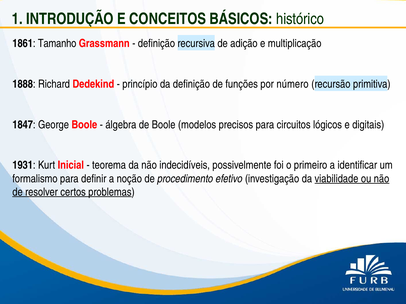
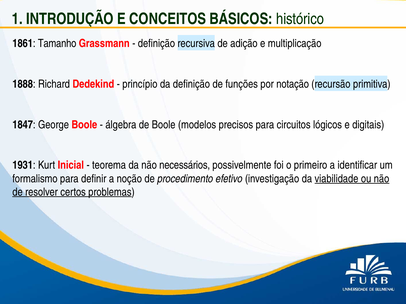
número: número -> notação (293, 84)
indecidíveis: indecidíveis -> necessários (185, 165)
